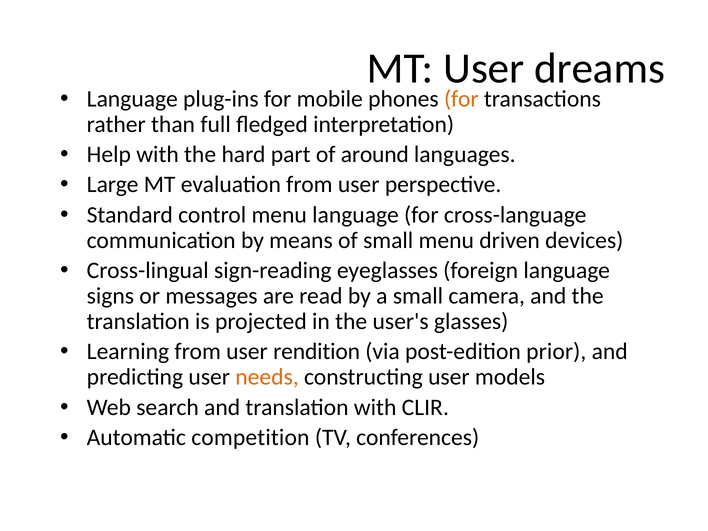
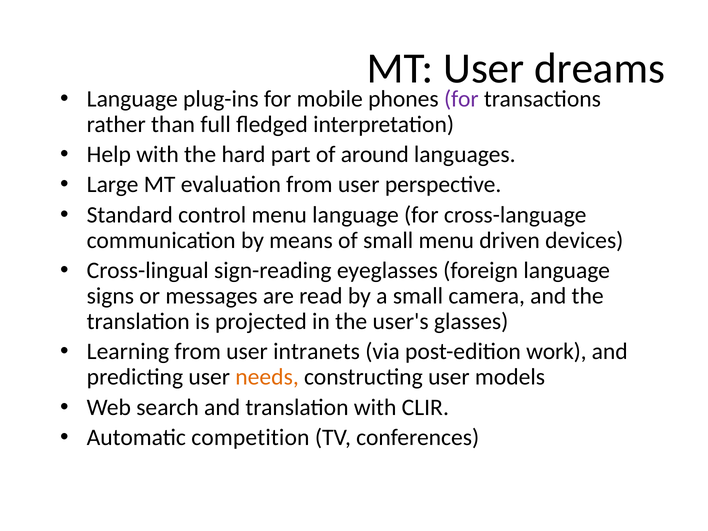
for colour: orange -> purple (461, 99)
rendition: rendition -> intranets (317, 352)
prior: prior -> work (556, 352)
